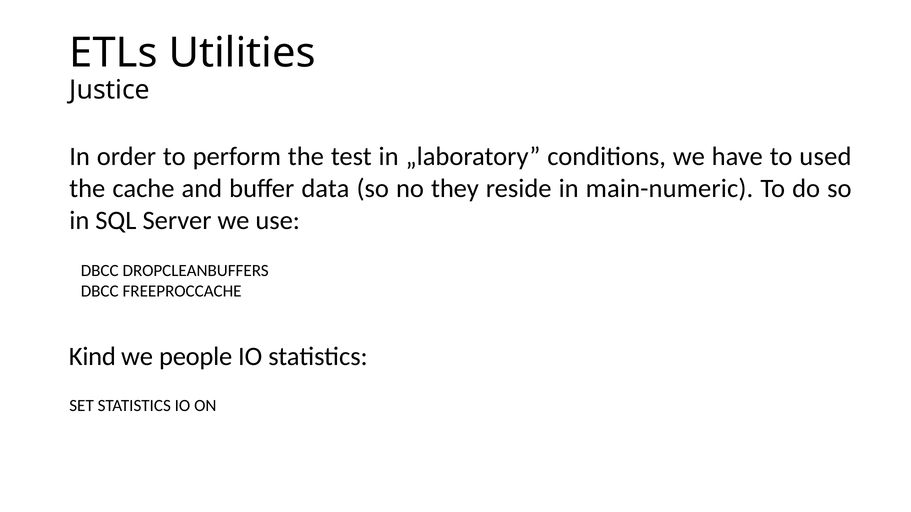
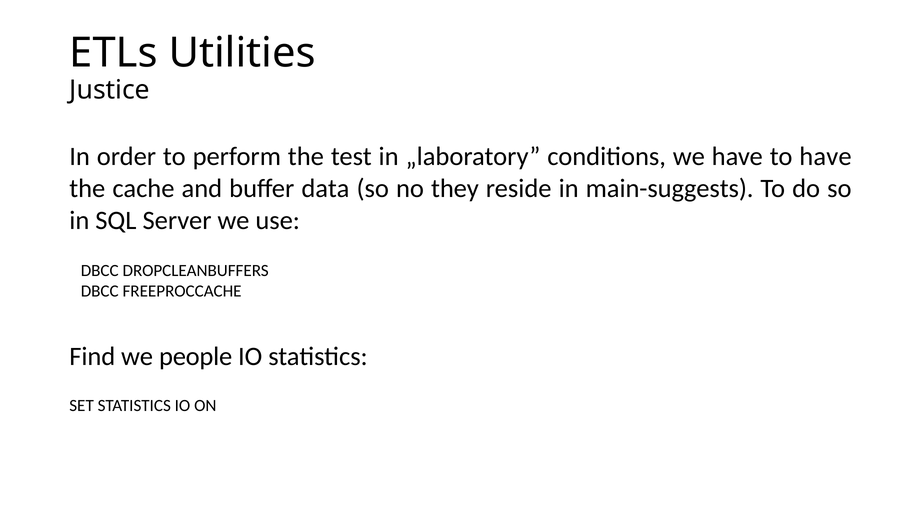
to used: used -> have (825, 157)
main-numeric: main-numeric -> main-suggests (670, 189)
Kind: Kind -> Find (92, 357)
